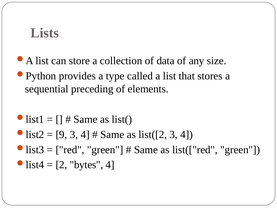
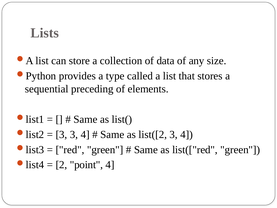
9: 9 -> 3 (61, 134)
bytes: bytes -> point (86, 165)
